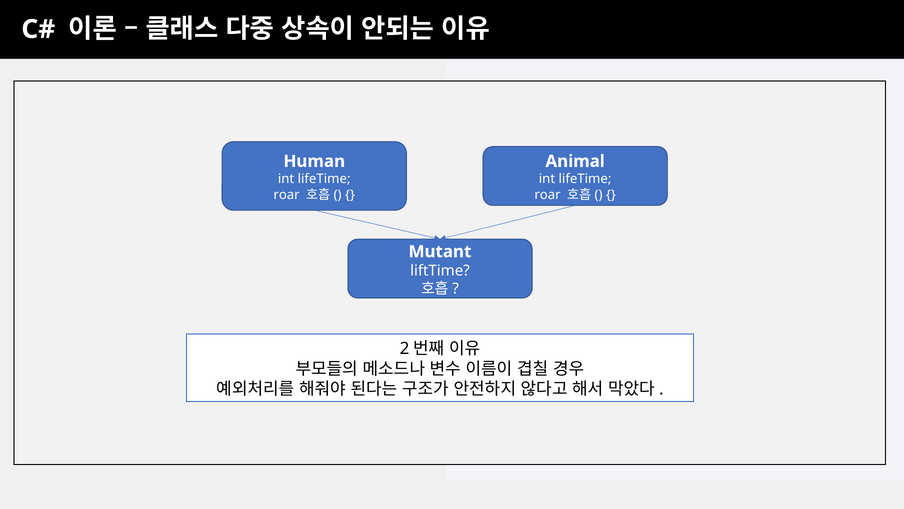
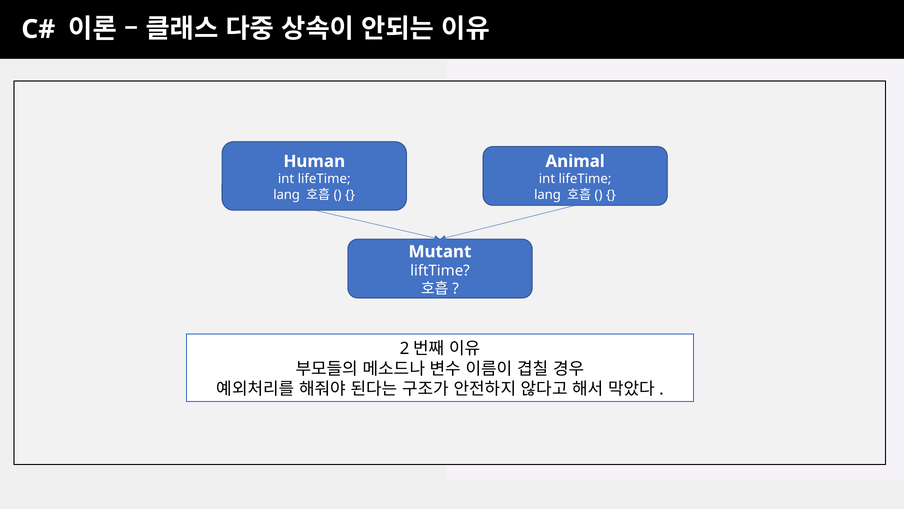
roar: roar -> lang (287, 195)
roar: roar -> lang (548, 195)
